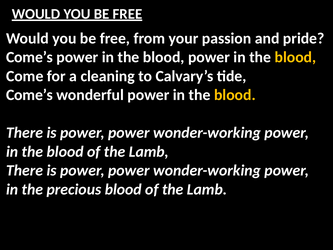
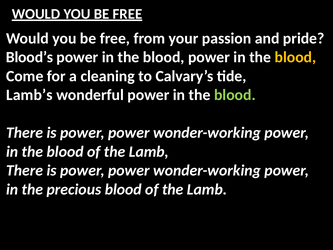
Come’s: Come’s -> Blood’s (30, 57)
Come’s: Come’s -> Lamb’s (29, 95)
blood colour: yellow -> light green (235, 95)
